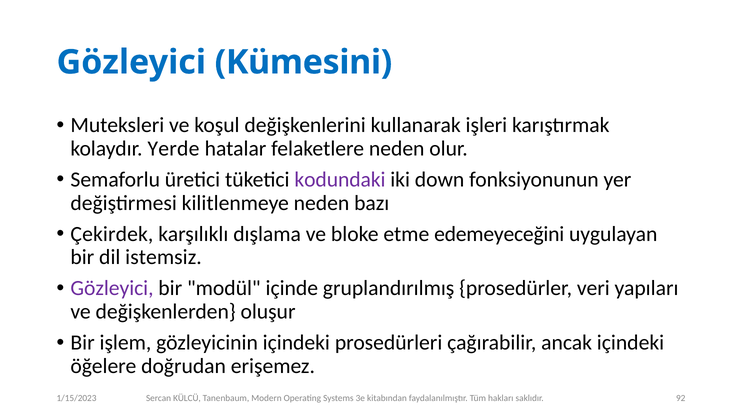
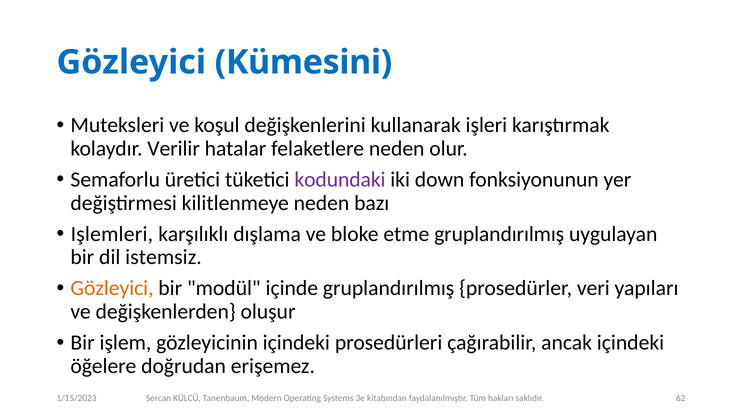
Yerde: Yerde -> Verilir (174, 149)
Çekirdek: Çekirdek -> Işlemleri (112, 234)
etme edemeyeceğini: edemeyeceğini -> gruplandırılmış (499, 234)
Gözleyici colour: purple -> orange (112, 289)
92: 92 -> 62 (681, 398)
